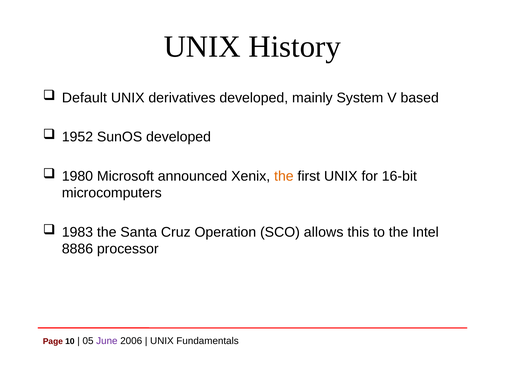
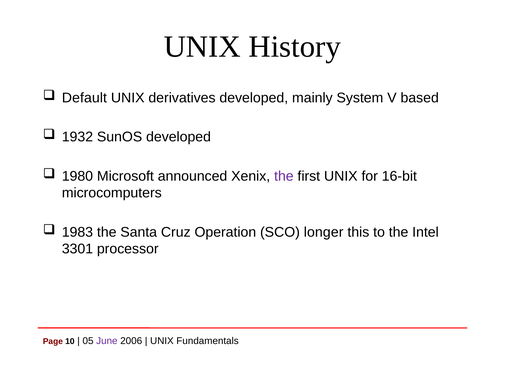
1952: 1952 -> 1932 (77, 137)
the colour: orange -> purple (284, 177)
allows: allows -> longer (324, 233)
8886: 8886 -> 3301 (77, 249)
